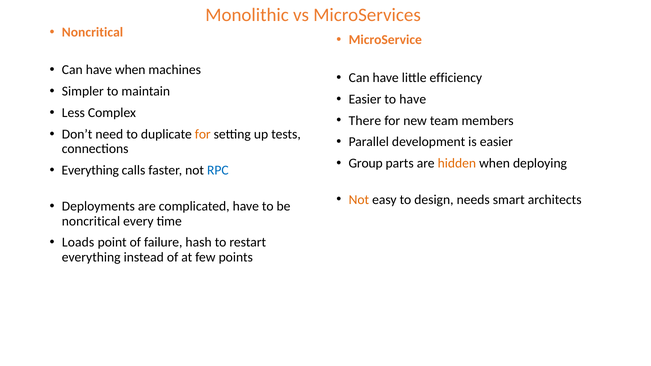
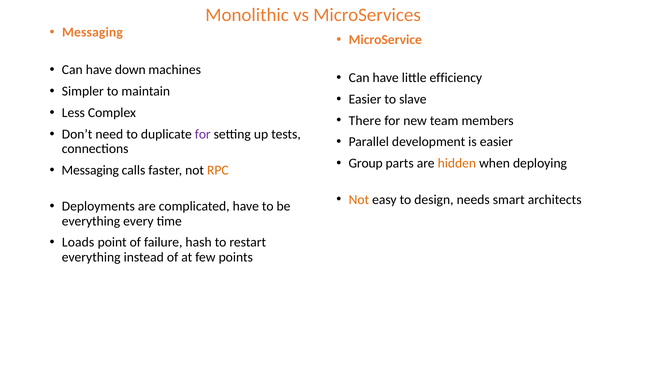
Noncritical: Noncritical -> Messaging (92, 32)
have when: when -> down (130, 70)
to have: have -> slave (413, 99)
for colour: orange -> purple (203, 134)
Everything: Everything -> Messaging (90, 170)
RPC colour: blue -> orange (218, 170)
noncritical: noncritical -> everything (91, 221)
